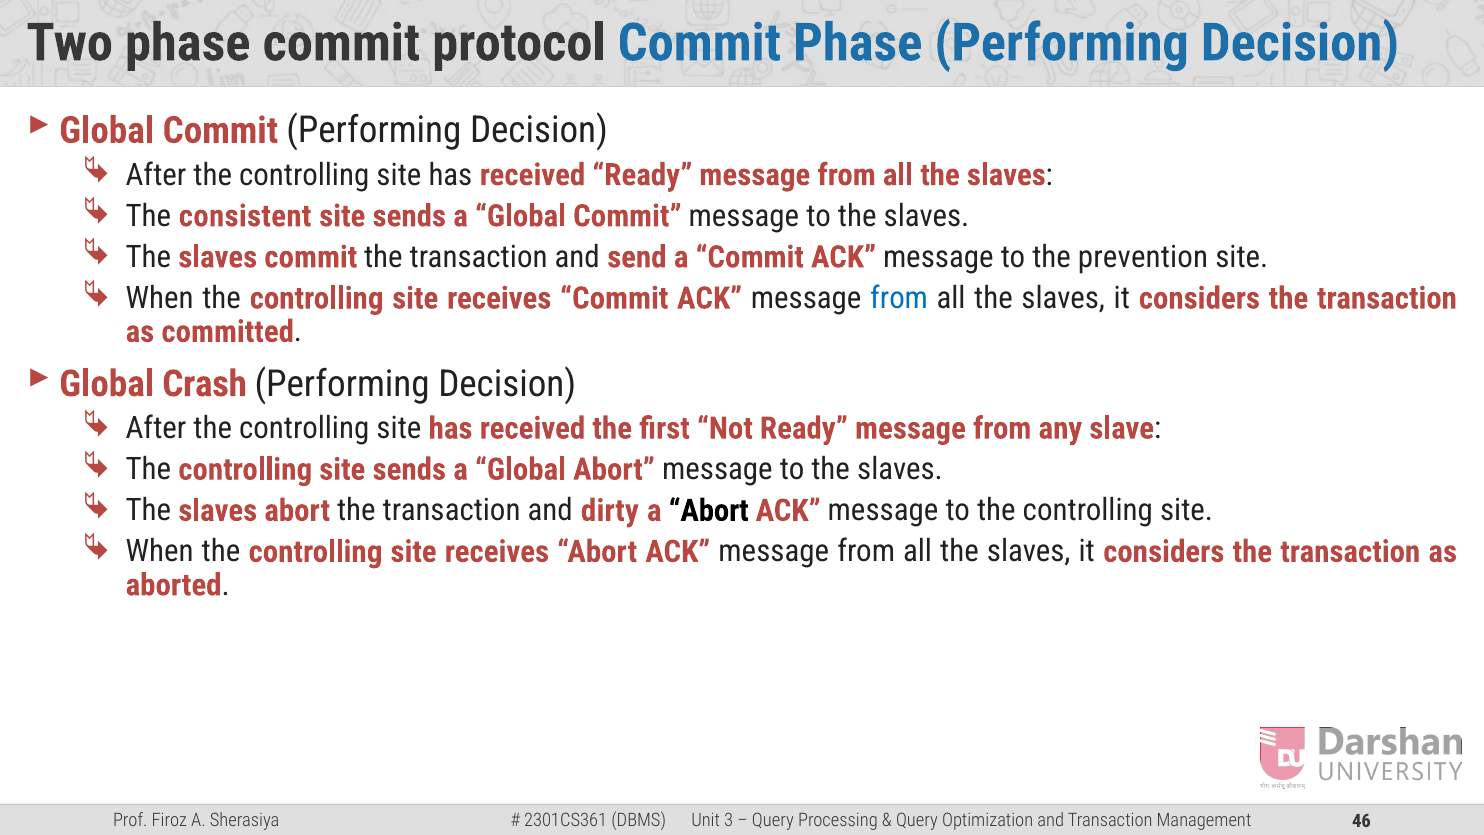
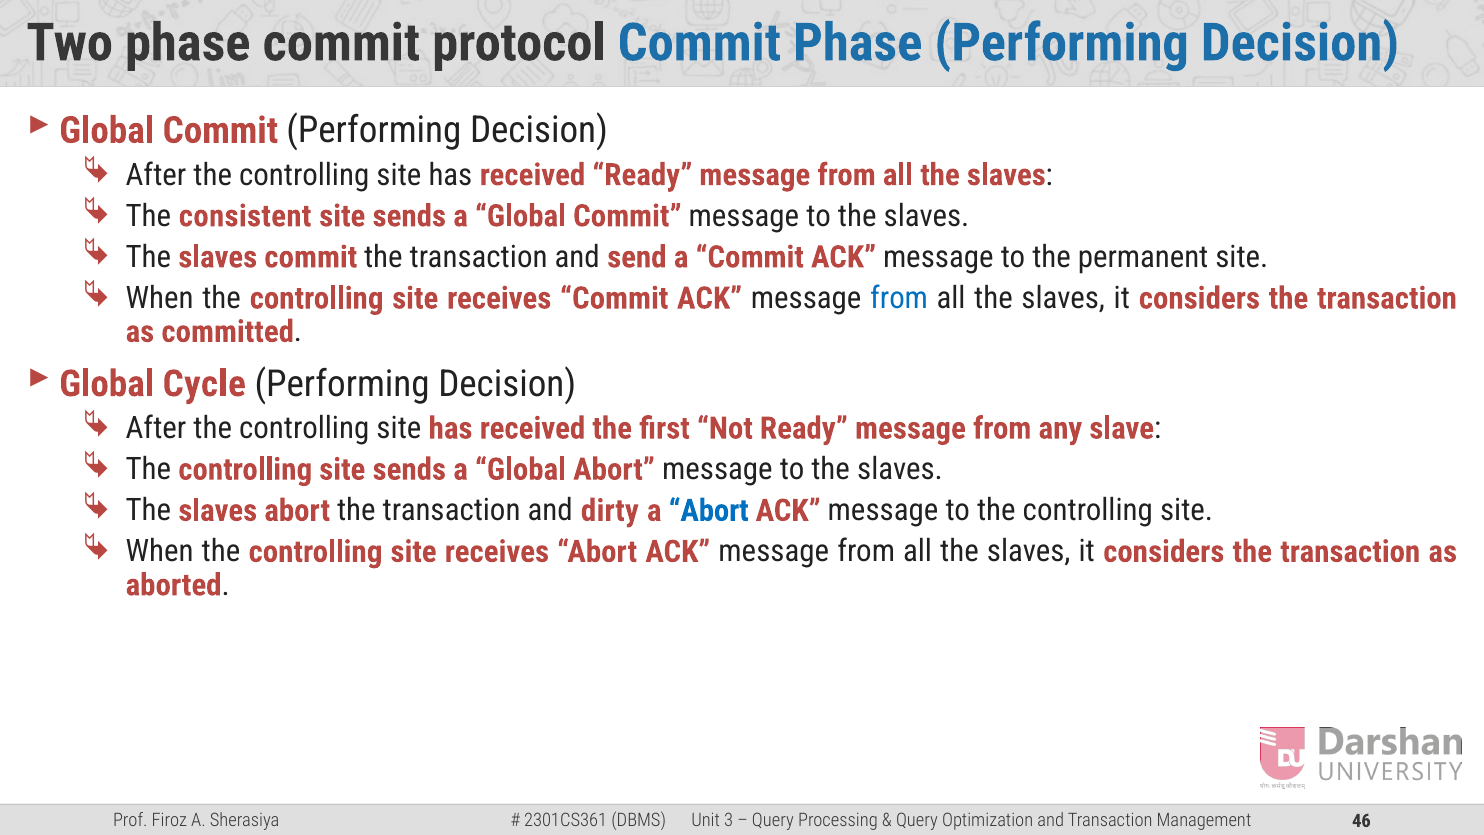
prevention: prevention -> permanent (1143, 257)
Crash: Crash -> Cycle (204, 384)
Abort colour: black -> blue (709, 510)
